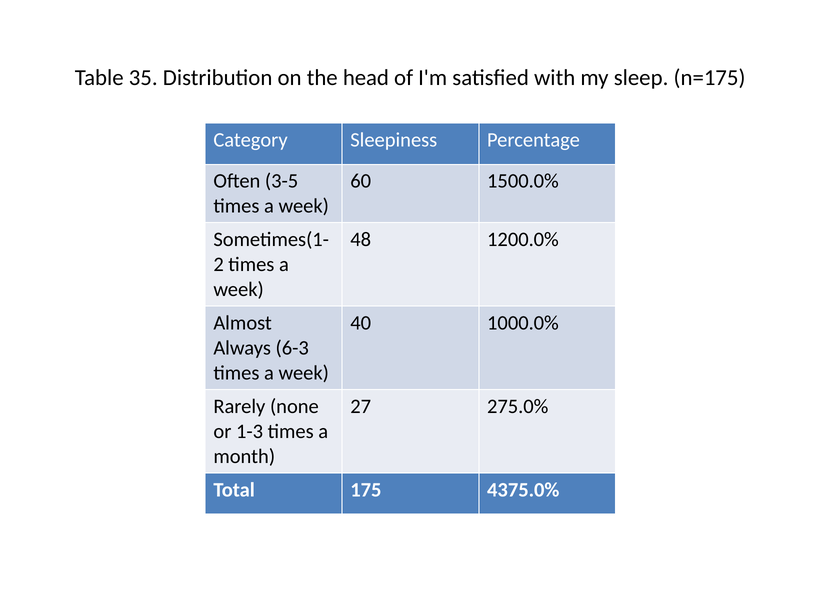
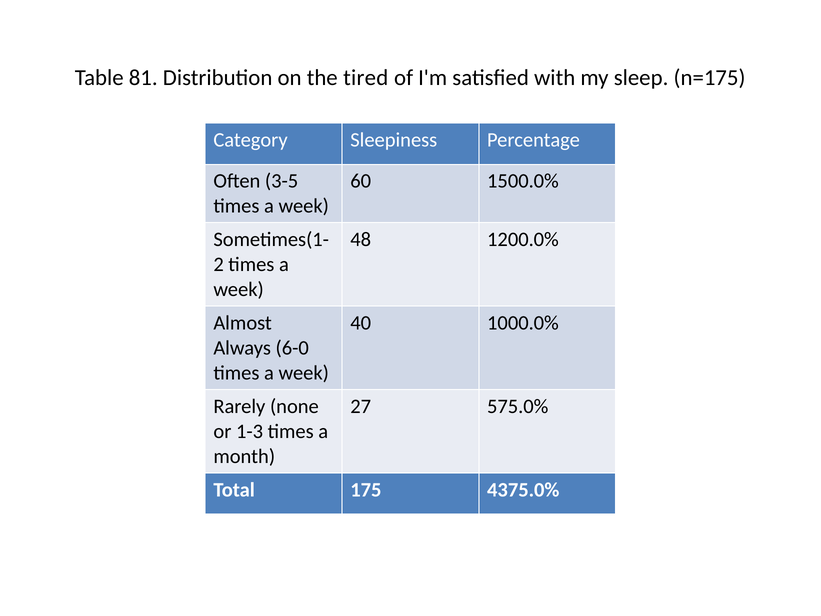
35: 35 -> 81 (143, 78)
head: head -> tired (366, 78)
6-3: 6-3 -> 6-0 (292, 348)
275.0%: 275.0% -> 575.0% (518, 406)
